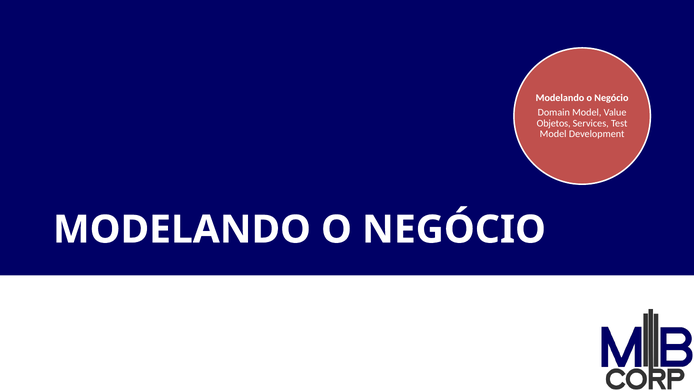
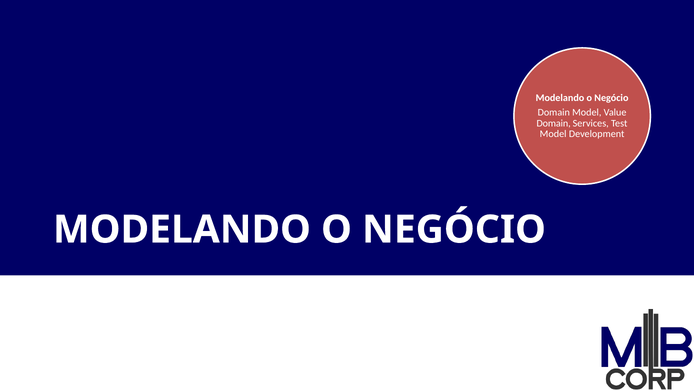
Objetos: Objetos -> Domain (554, 123)
